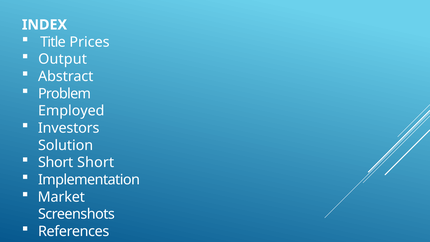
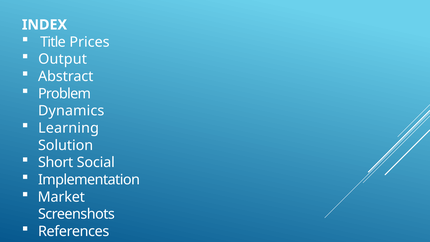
Employed: Employed -> Dynamics (71, 111)
Investors: Investors -> Learning (69, 128)
Short Short: Short -> Social (96, 162)
